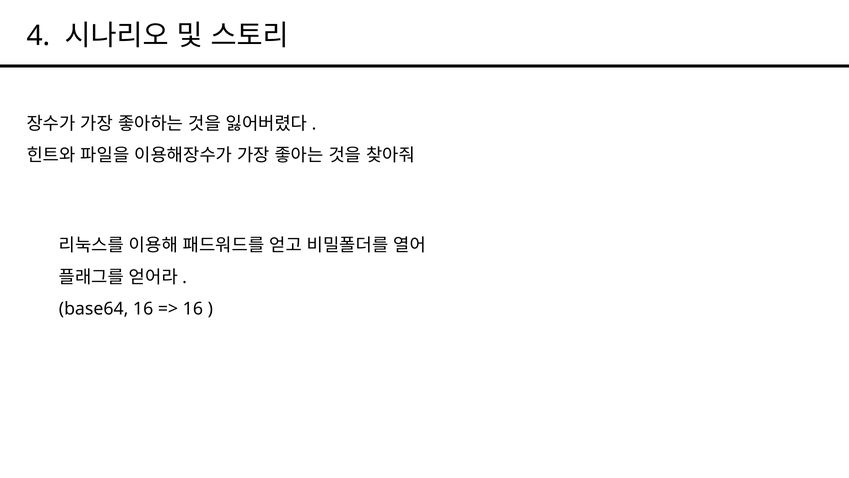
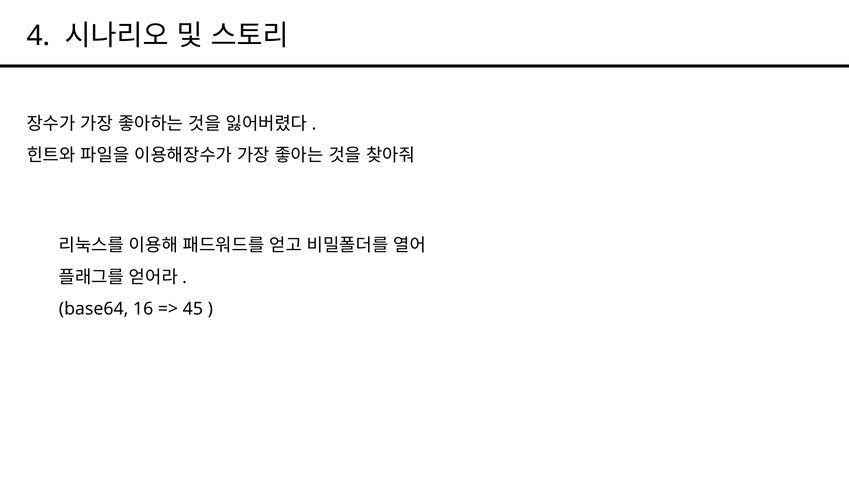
16: 16 -> 45 (193, 309)
